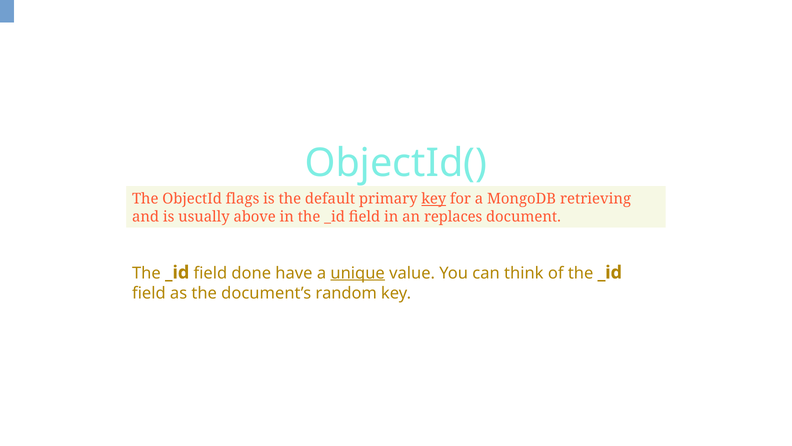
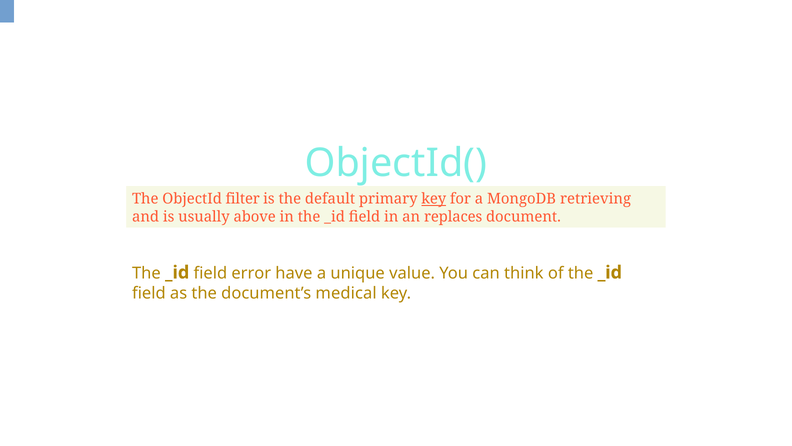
flags: flags -> filter (243, 199)
done: done -> error (251, 273)
unique underline: present -> none (358, 273)
random: random -> medical (346, 293)
